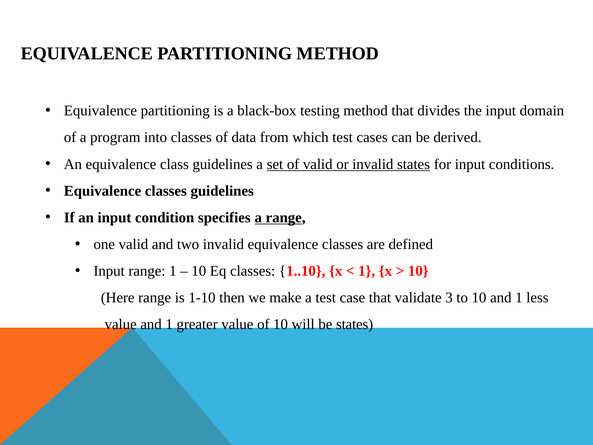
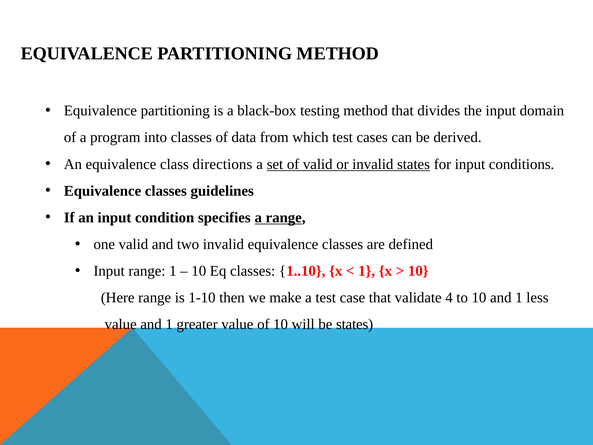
class guidelines: guidelines -> directions (222, 164)
3: 3 -> 4 (449, 297)
